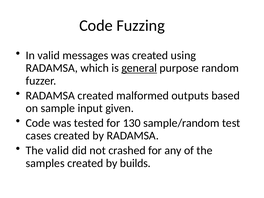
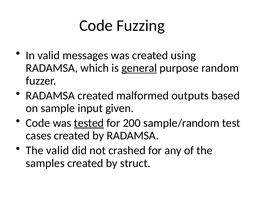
tested underline: none -> present (89, 123)
130: 130 -> 200 (132, 123)
builds: builds -> struct (135, 163)
